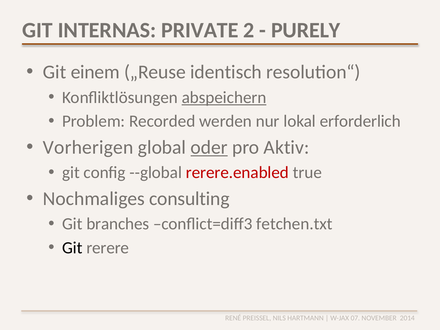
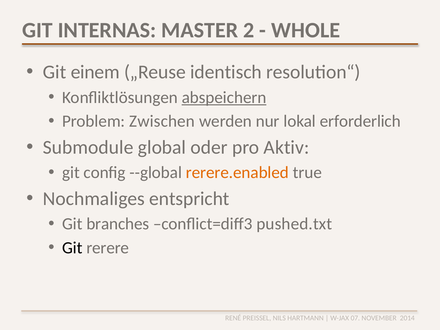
PRIVATE: PRIVATE -> MASTER (200, 30)
PURELY: PURELY -> WHOLE (306, 30)
Recorded: Recorded -> Zwischen (162, 121)
Vorherigen: Vorherigen -> Submodule (88, 147)
oder underline: present -> none (209, 147)
rerere.enabled colour: red -> orange (237, 173)
consulting: consulting -> entspricht (189, 199)
fetchen.txt: fetchen.txt -> pushed.txt (294, 224)
